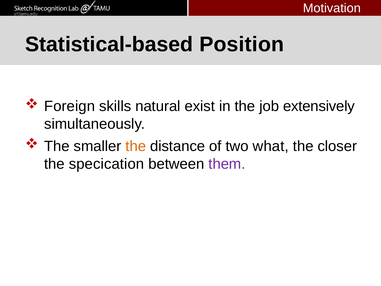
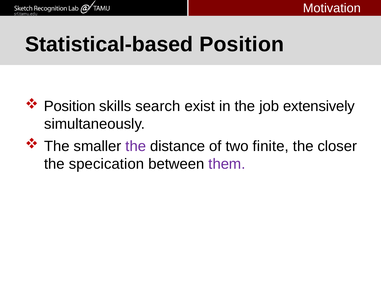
Foreign: Foreign -> Position (70, 106)
natural: natural -> search (158, 106)
the colour: orange -> purple (136, 146)
what: what -> finite (271, 146)
